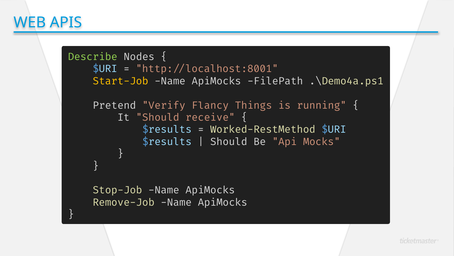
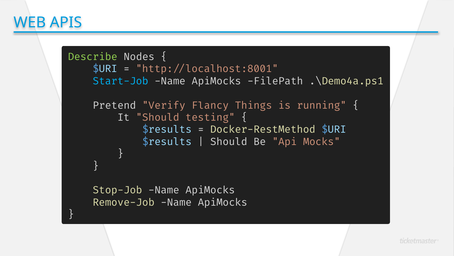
Start-Job colour: yellow -> light blue (121, 81)
receive: receive -> testing (210, 117)
Worked-RestMethod: Worked-RestMethod -> Docker-RestMethod (263, 129)
